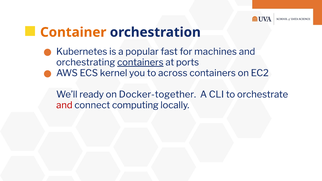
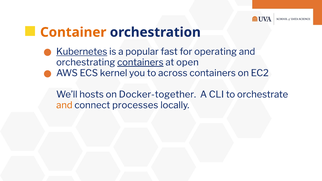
Kubernetes underline: none -> present (82, 52)
machines: machines -> operating (216, 52)
ports: ports -> open (187, 62)
ready: ready -> hosts (92, 95)
and colour: red -> orange (64, 105)
computing: computing -> processes (135, 105)
